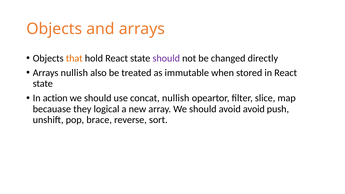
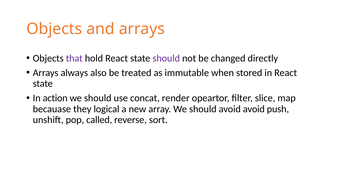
that colour: orange -> purple (74, 58)
Arrays nullish: nullish -> always (74, 73)
concat nullish: nullish -> render (176, 98)
brace: brace -> called (99, 120)
